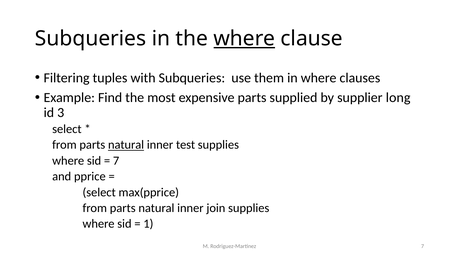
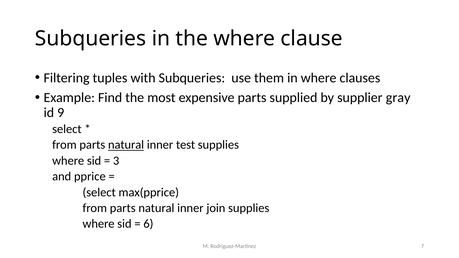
where underline: present -> none (244, 39)
long: long -> gray (398, 98)
3: 3 -> 9 (61, 113)
7: 7 -> 3 (116, 161)
1: 1 -> 6 (148, 224)
